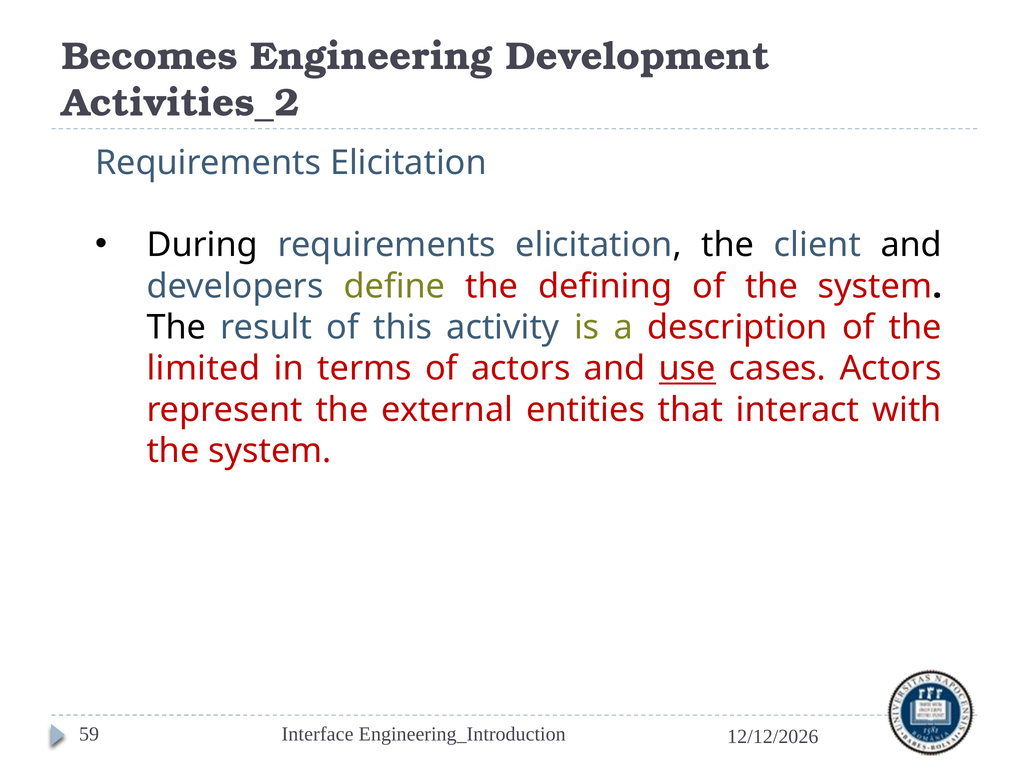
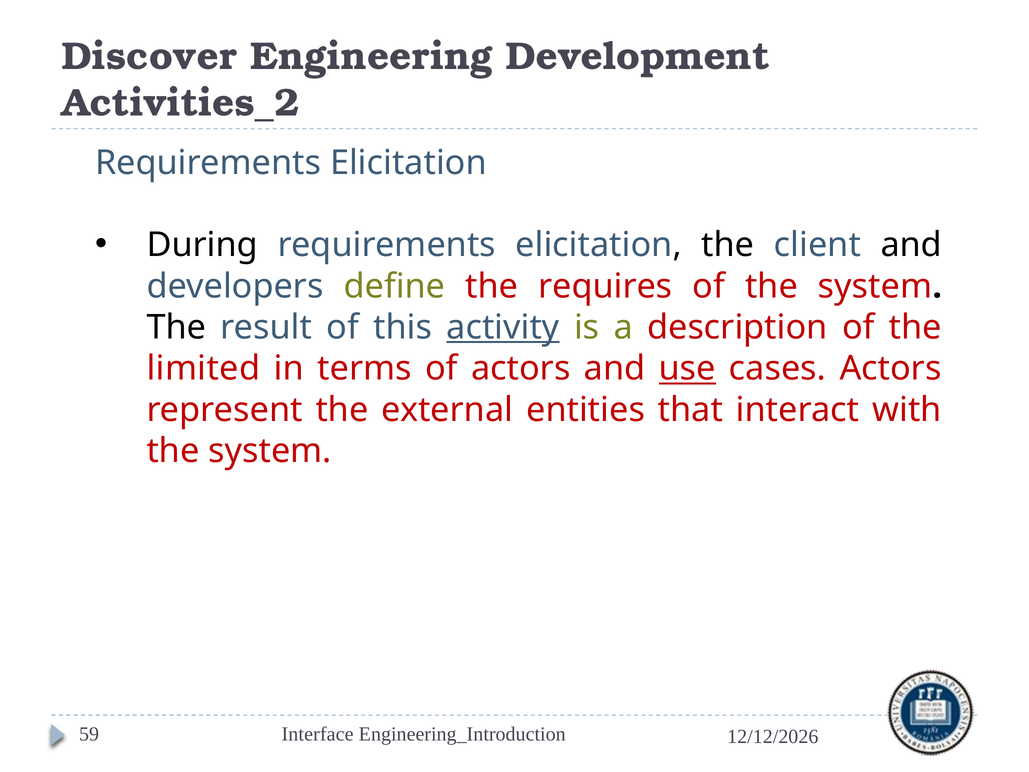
Becomes: Becomes -> Discover (149, 57)
defining: defining -> requires (605, 286)
activity underline: none -> present (503, 327)
